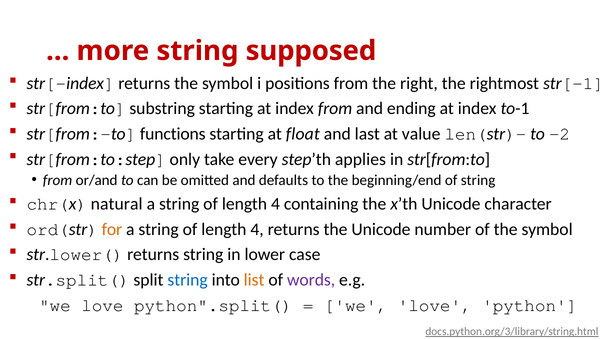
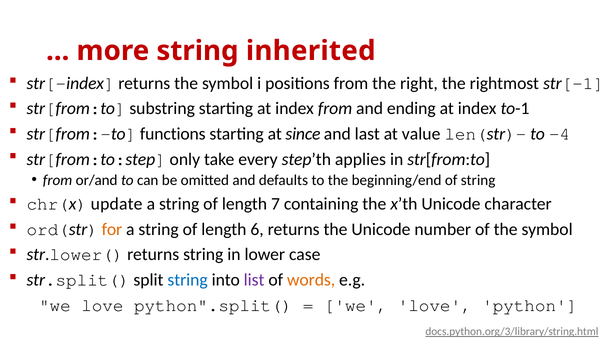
supposed: supposed -> inherited (311, 51)
float: float -> since (303, 134)
-2: -2 -> -4 (559, 134)
natural: natural -> update (117, 204)
4: 4 -> 7 (275, 204)
4: 4 -> 6 (257, 229)
list colour: orange -> purple (254, 280)
words colour: purple -> orange (311, 280)
